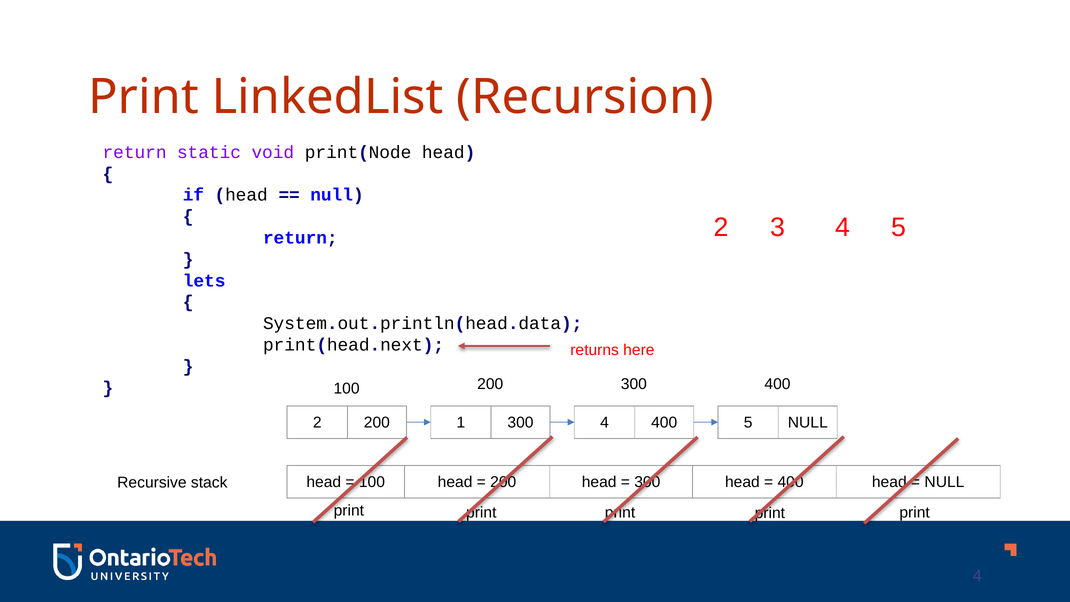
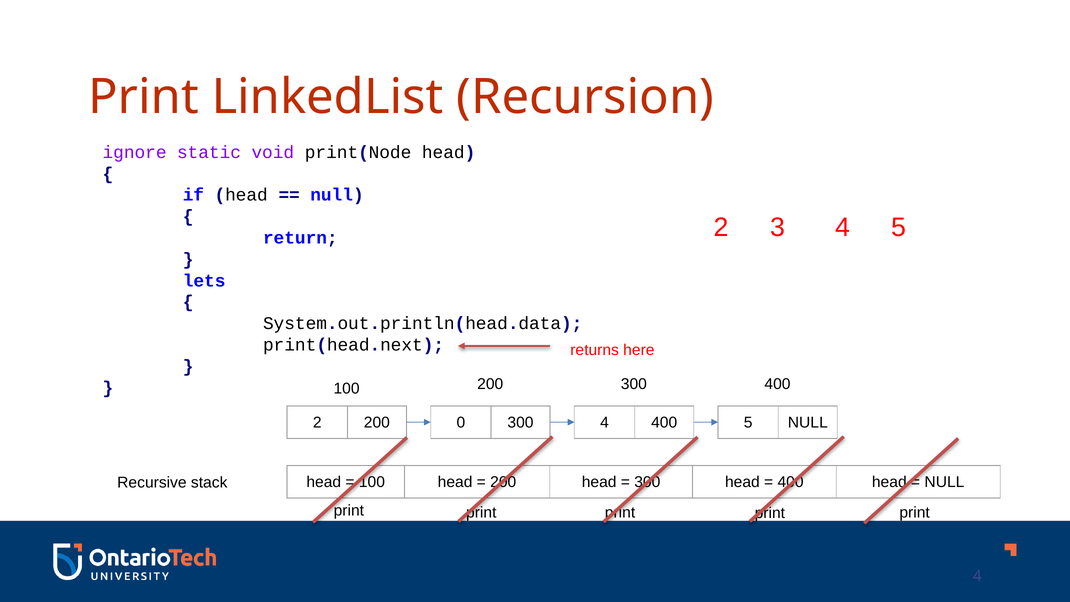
return: return -> ignore (135, 152)
1: 1 -> 0 (461, 422)
